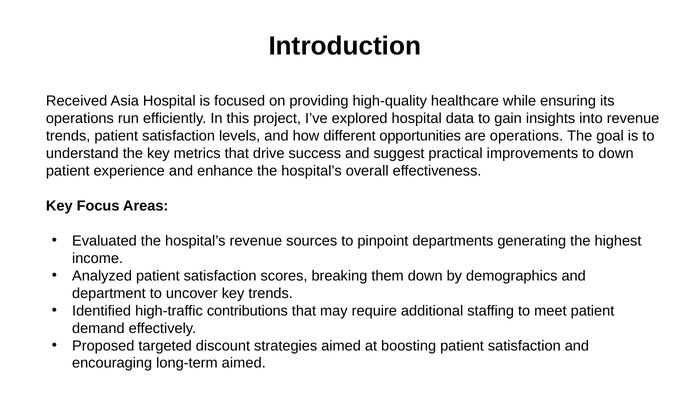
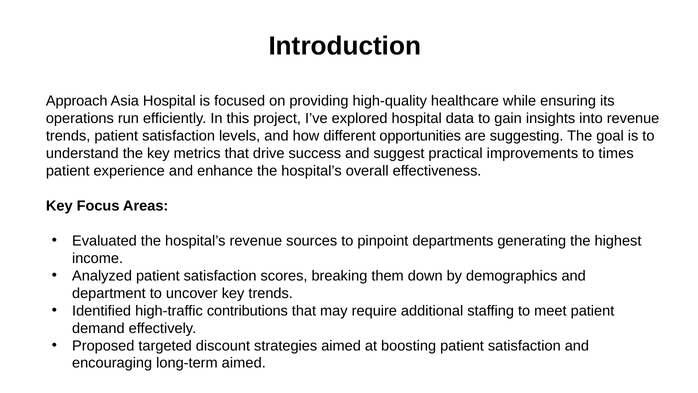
Received: Received -> Approach (77, 101)
are operations: operations -> suggesting (527, 136)
to down: down -> times (616, 153)
